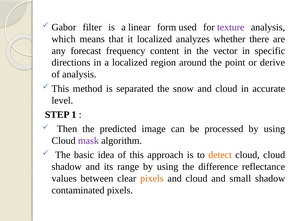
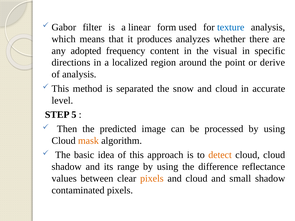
texture colour: purple -> blue (231, 27)
it localized: localized -> produces (154, 39)
forecast: forecast -> adopted (86, 51)
vector: vector -> visual (225, 51)
1: 1 -> 5 (74, 115)
mask colour: purple -> orange (88, 141)
